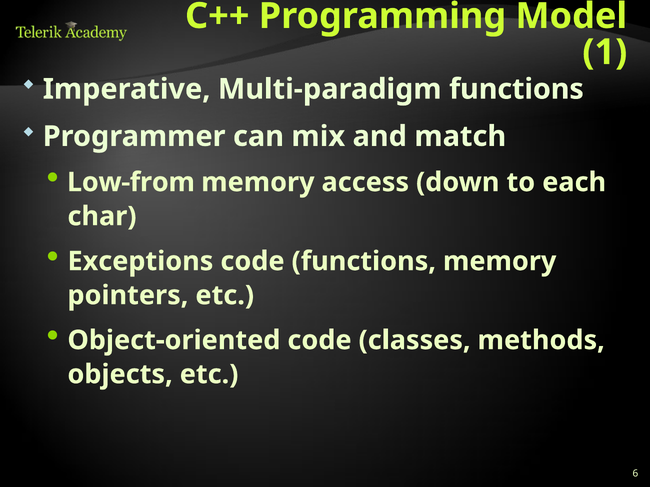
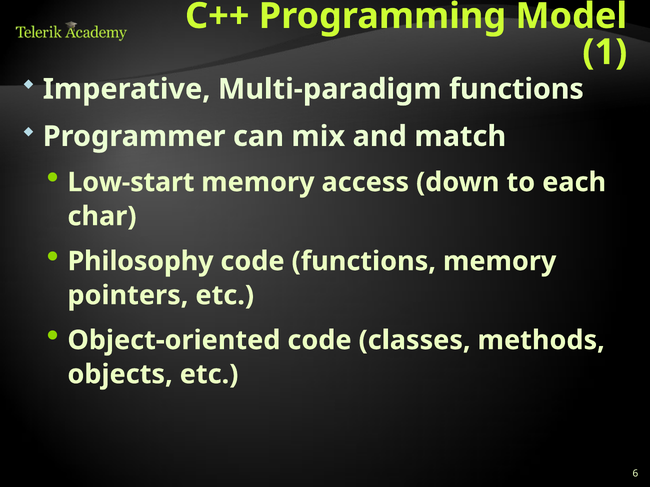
Low-from: Low-from -> Low-start (131, 182)
Exceptions: Exceptions -> Philosophy (141, 262)
